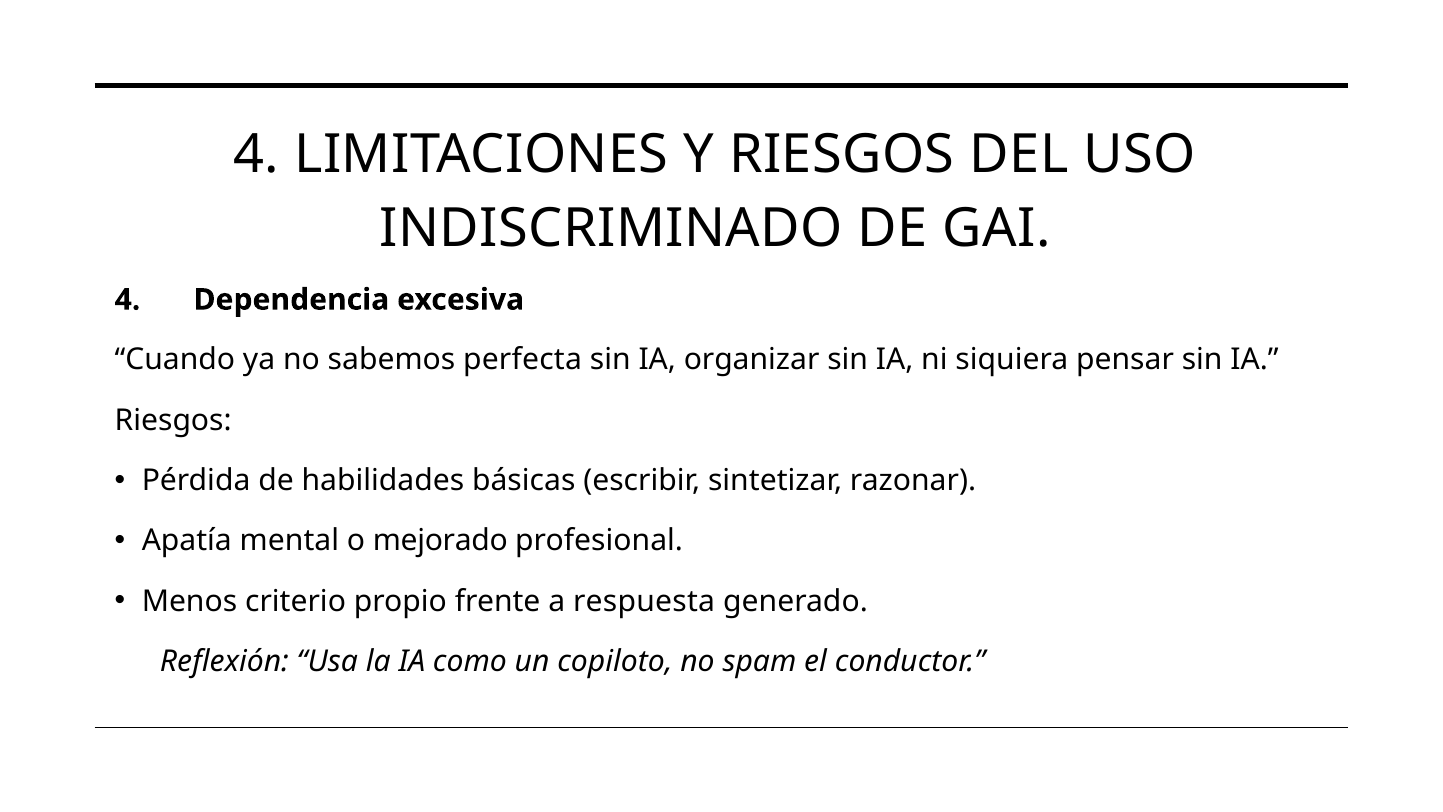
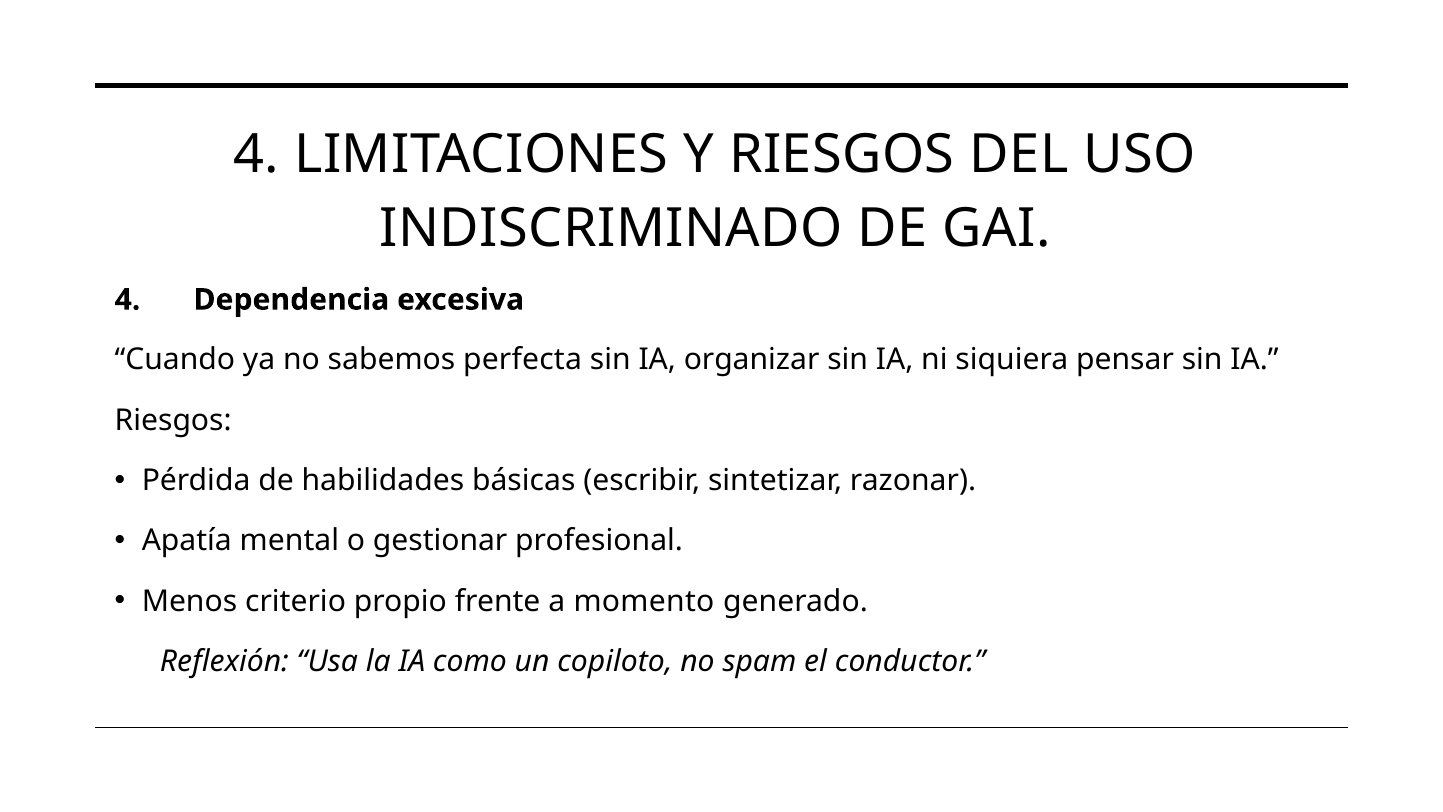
mejorado: mejorado -> gestionar (440, 541)
respuesta: respuesta -> momento (644, 601)
